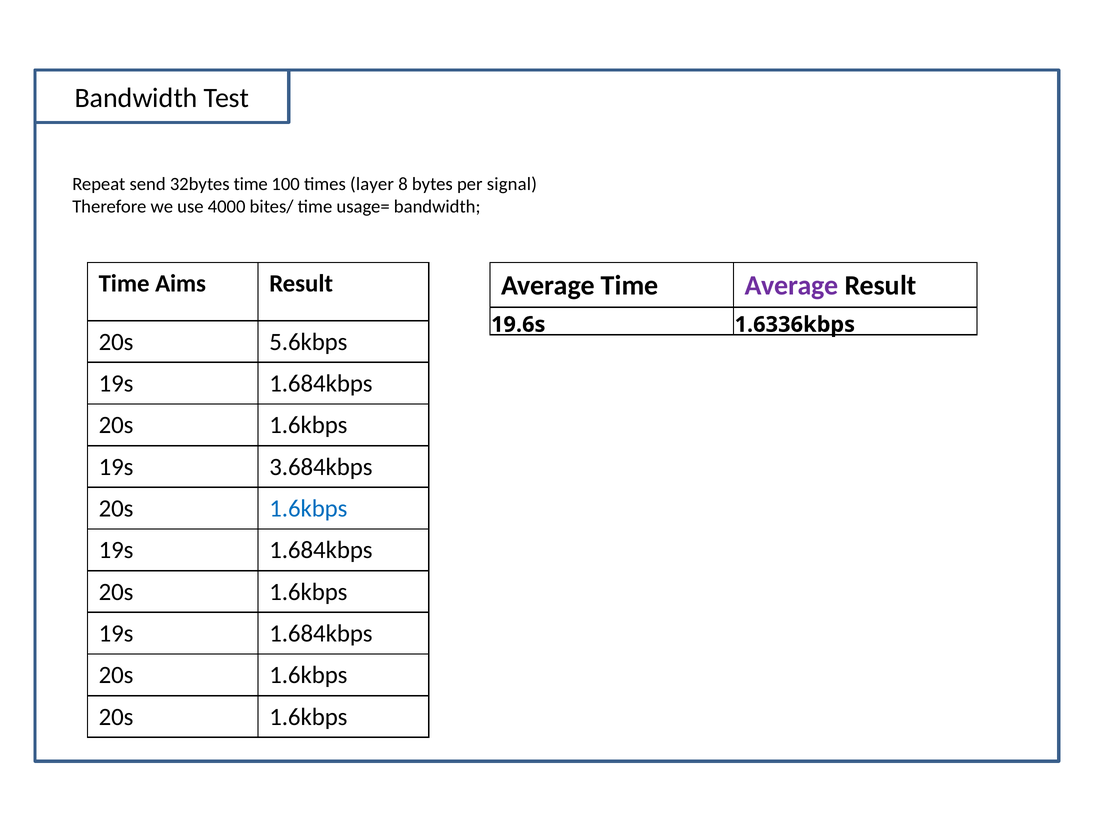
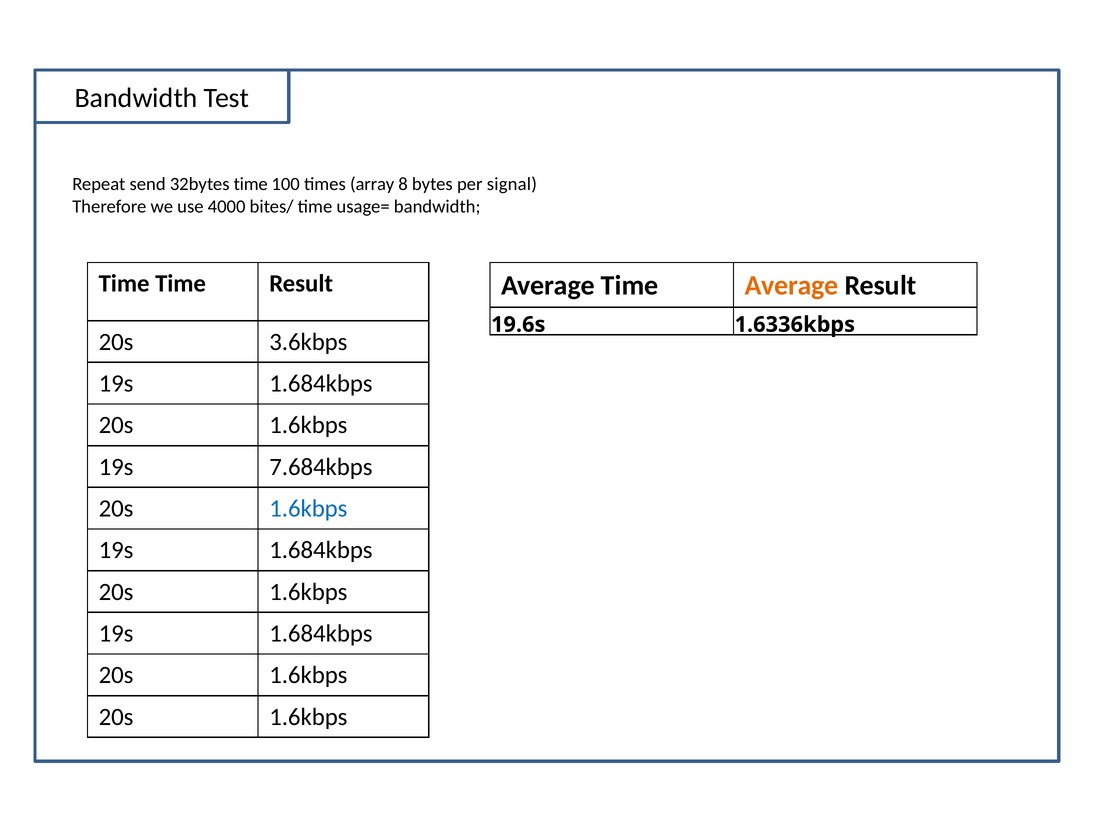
layer: layer -> array (372, 184)
Time Aims: Aims -> Time (181, 284)
Average colour: purple -> orange (792, 286)
5.6kbps: 5.6kbps -> 3.6kbps (308, 342)
3.684kbps: 3.684kbps -> 7.684kbps (321, 467)
